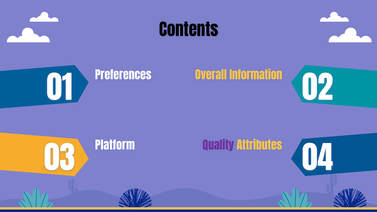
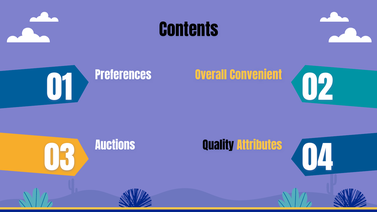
Information: Information -> Convenient (256, 76)
Platform: Platform -> Auctions (115, 146)
Quality colour: purple -> black (218, 146)
